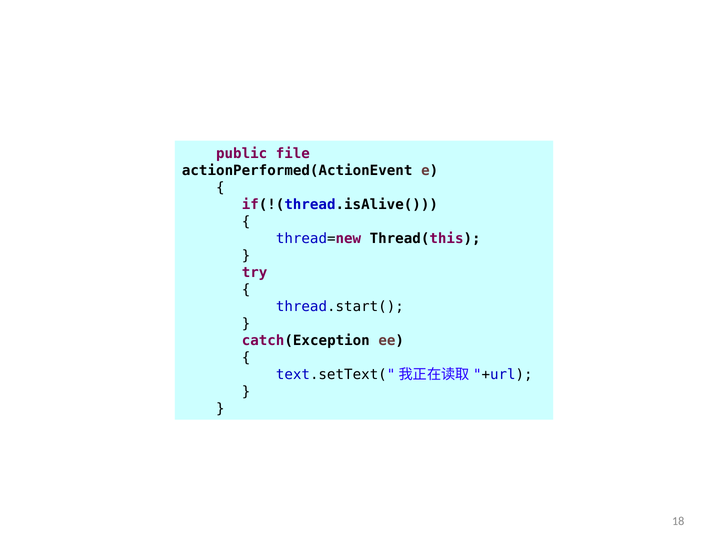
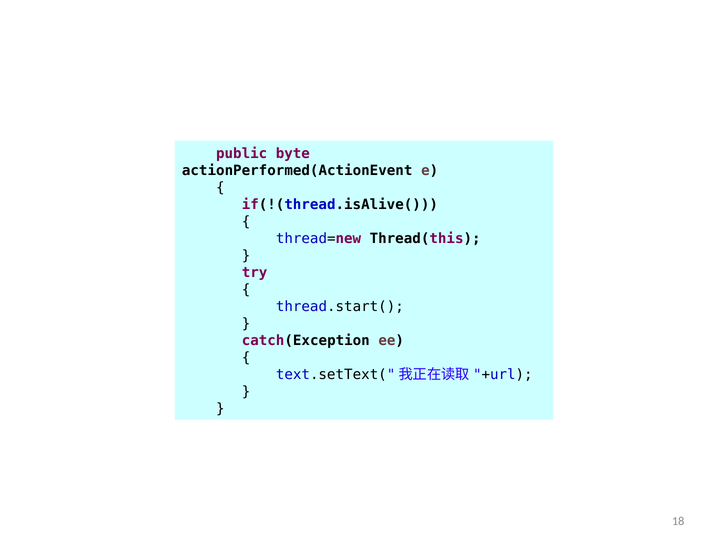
file: file -> byte (293, 154)
